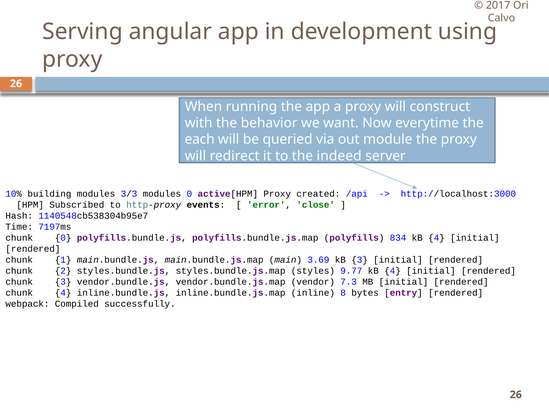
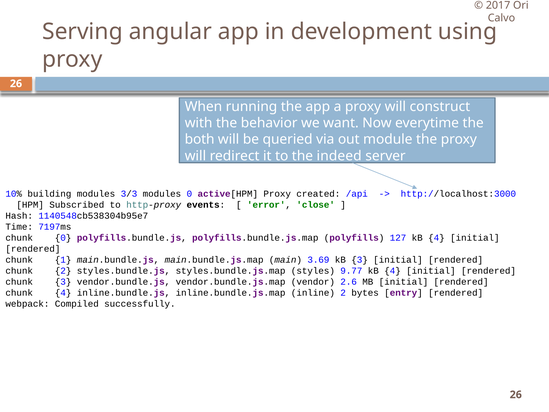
each: each -> both (200, 139)
834: 834 -> 127 (398, 238)
7.3: 7.3 -> 2.6 (349, 282)
inline 8: 8 -> 2 (343, 293)
